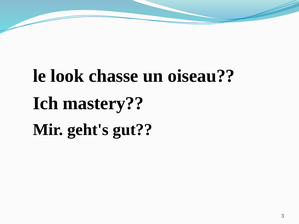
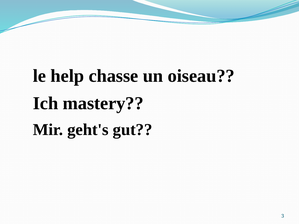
look: look -> help (67, 76)
